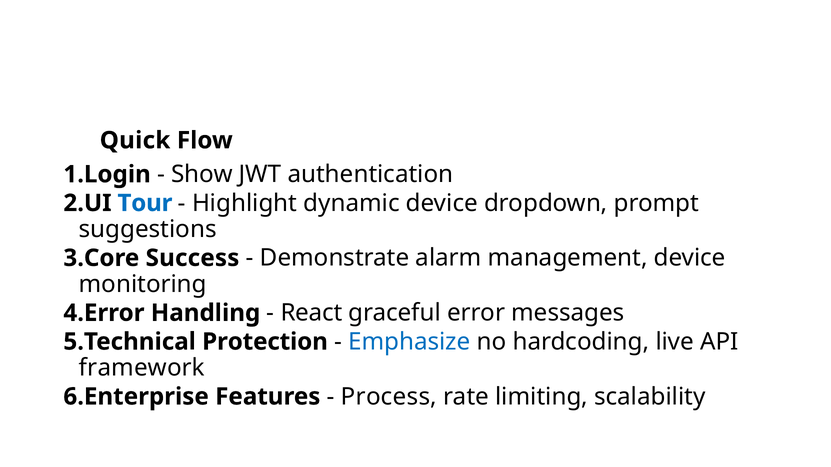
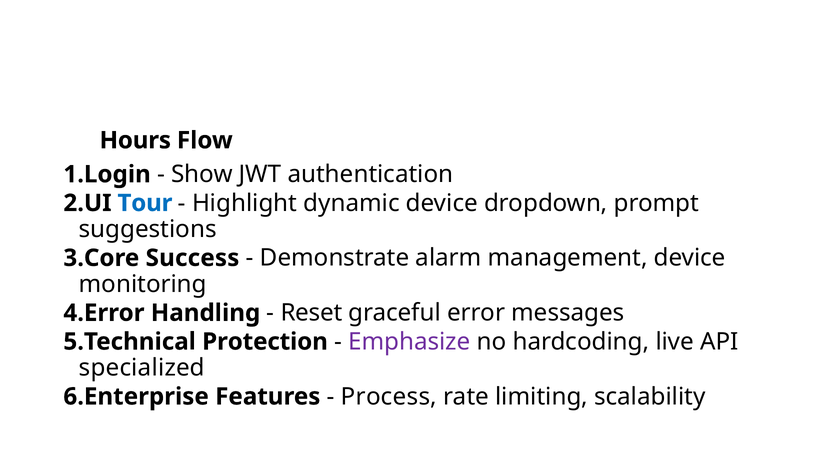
Quick: Quick -> Hours (135, 140)
React: React -> Reset (311, 313)
Emphasize colour: blue -> purple (409, 342)
framework: framework -> specialized (142, 368)
